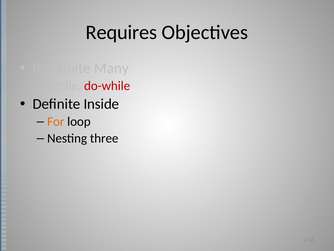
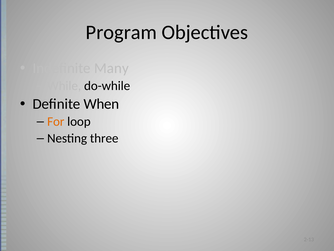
Requires: Requires -> Program (121, 32)
do-while colour: red -> black (107, 86)
Inside: Inside -> When (101, 104)
